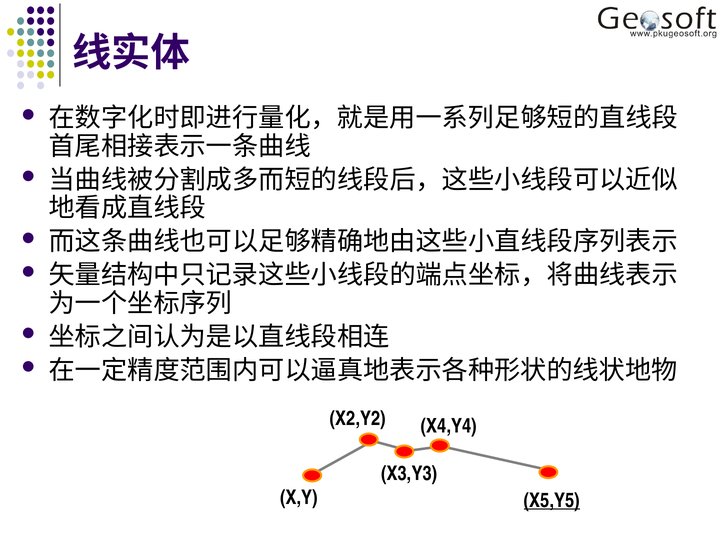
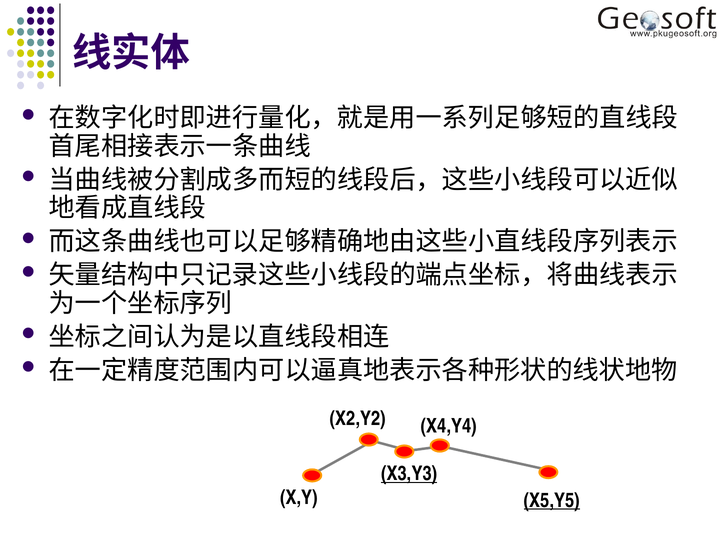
X3,Y3 underline: none -> present (409, 473)
